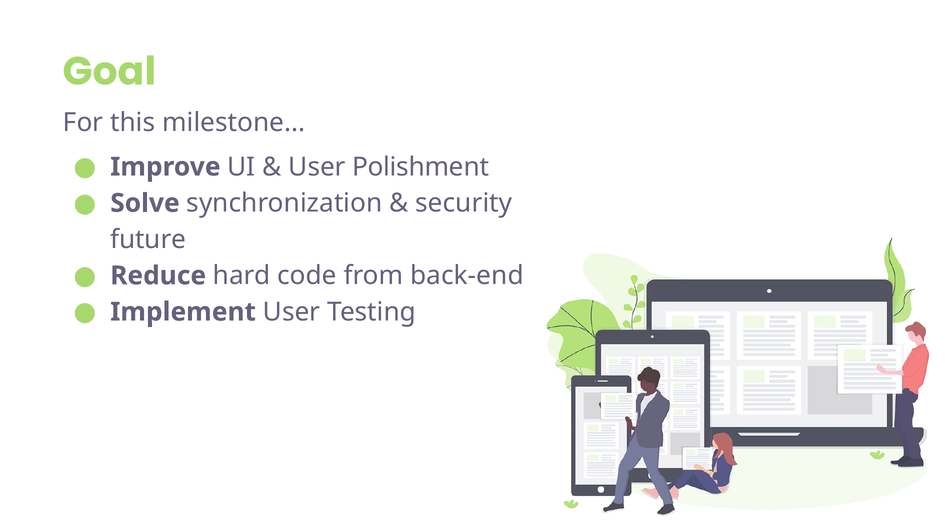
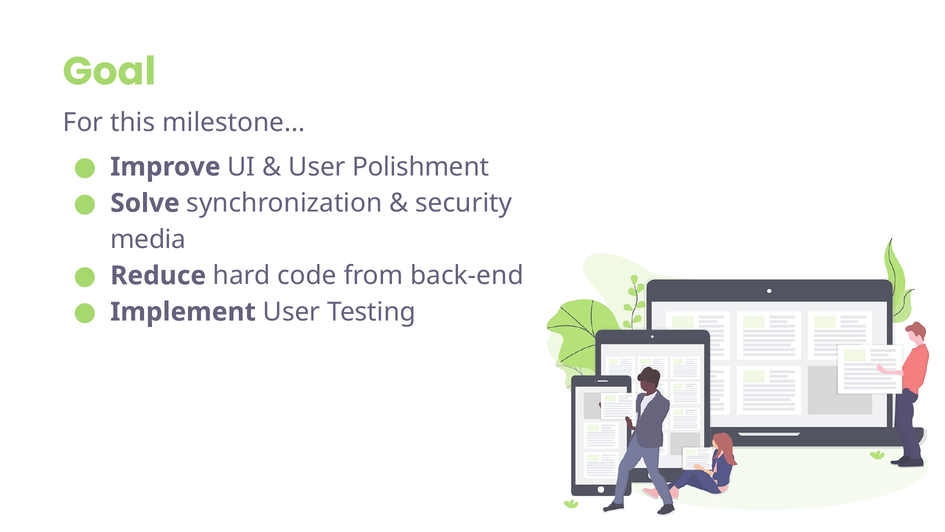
future: future -> media (148, 239)
